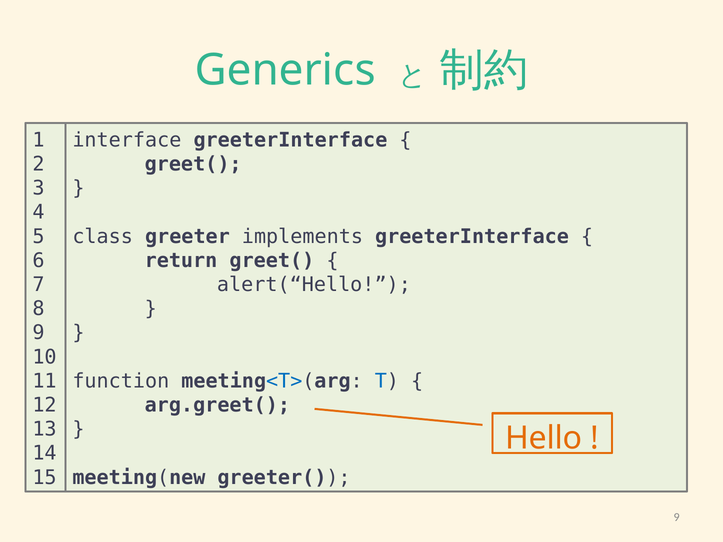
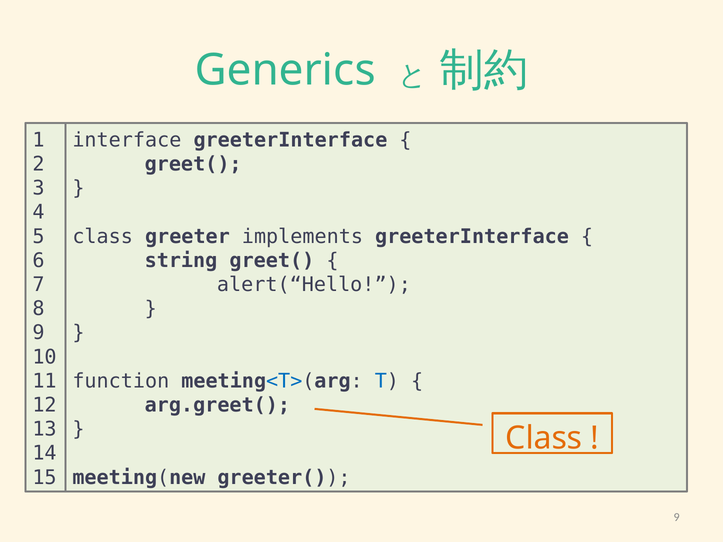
return: return -> string (181, 261)
Hello: Hello -> Class (544, 439)
